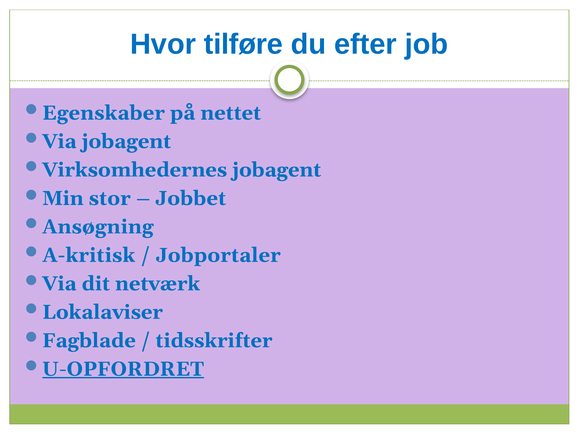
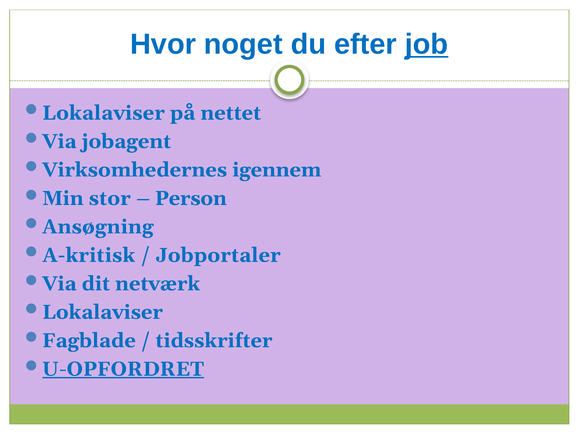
tilføre: tilføre -> noget (243, 44)
job underline: none -> present (427, 44)
Egenskaber: Egenskaber -> Lokalaviser (103, 113)
Virksomhedernes jobagent: jobagent -> igennem (277, 170)
Jobbet: Jobbet -> Person (191, 198)
